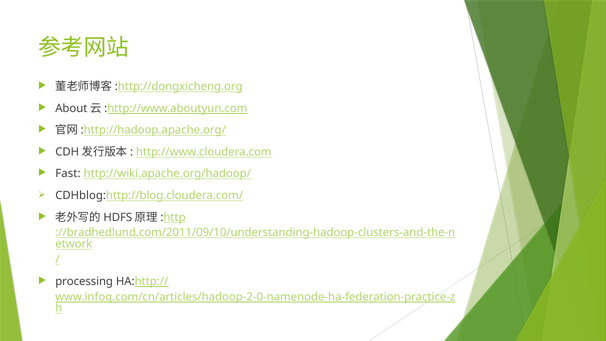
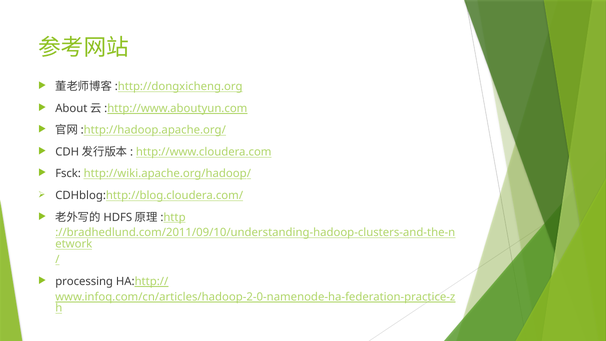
Fast: Fast -> Fsck (68, 174)
